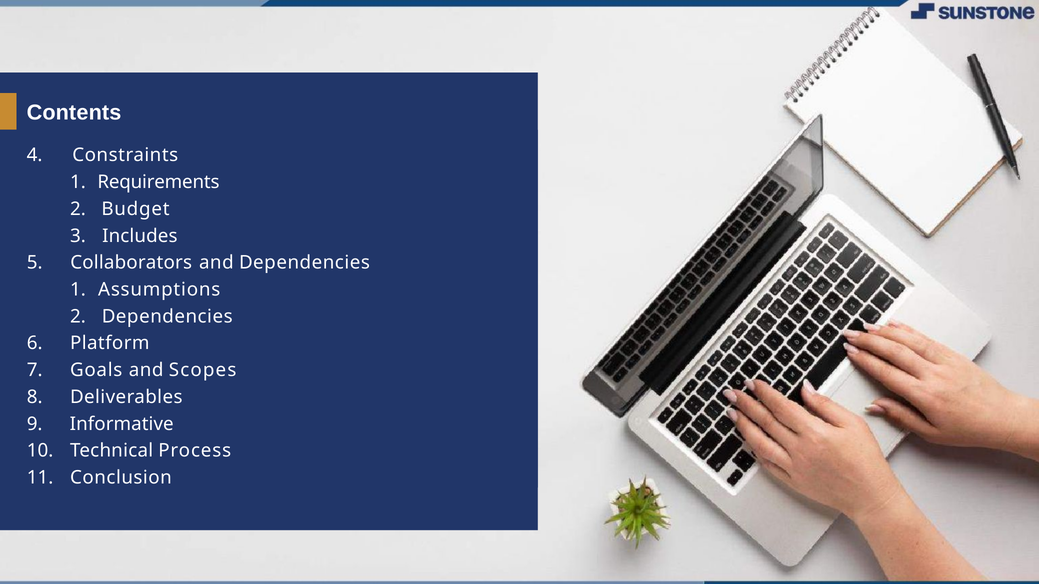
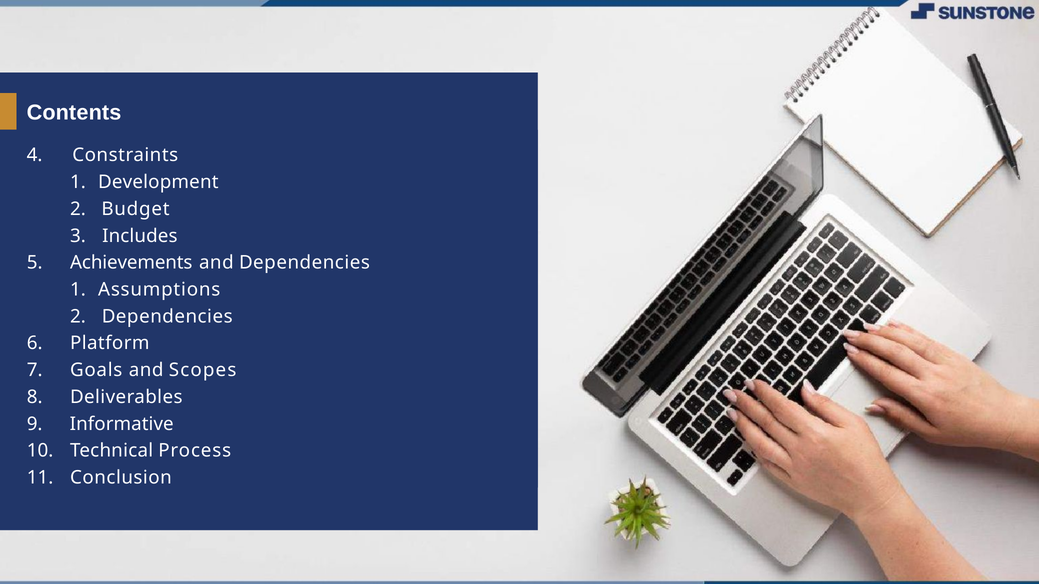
Requirements: Requirements -> Development (158, 182)
Collaborators: Collaborators -> Achievements (131, 263)
